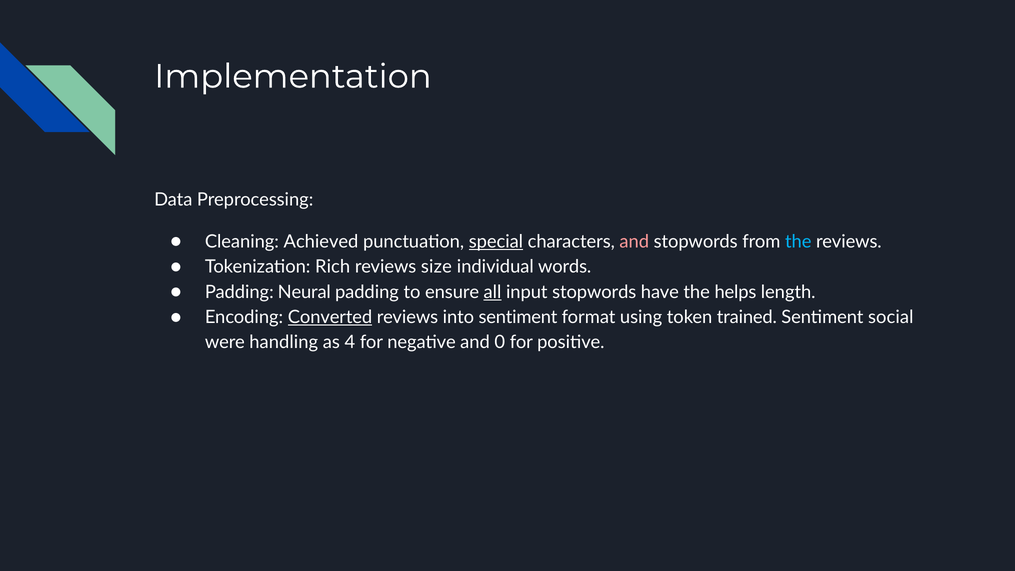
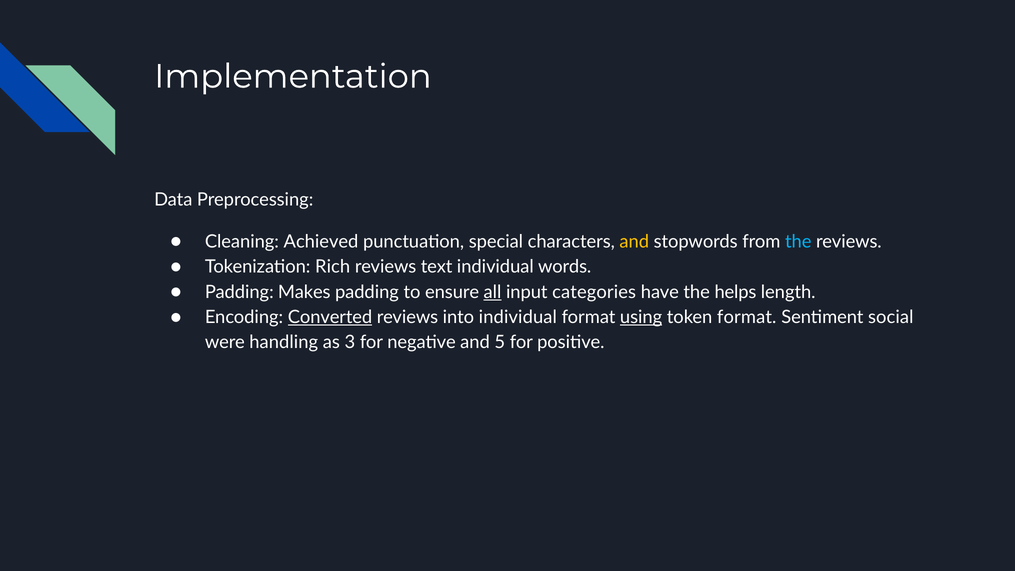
special underline: present -> none (496, 242)
and colour: pink -> yellow (634, 242)
size: size -> text (437, 267)
Neural: Neural -> Makes (304, 292)
input stopwords: stopwords -> categories (594, 292)
into sentiment: sentiment -> individual (518, 317)
using underline: none -> present (641, 317)
token trained: trained -> format (747, 317)
4: 4 -> 3 (350, 342)
0: 0 -> 5 (500, 342)
